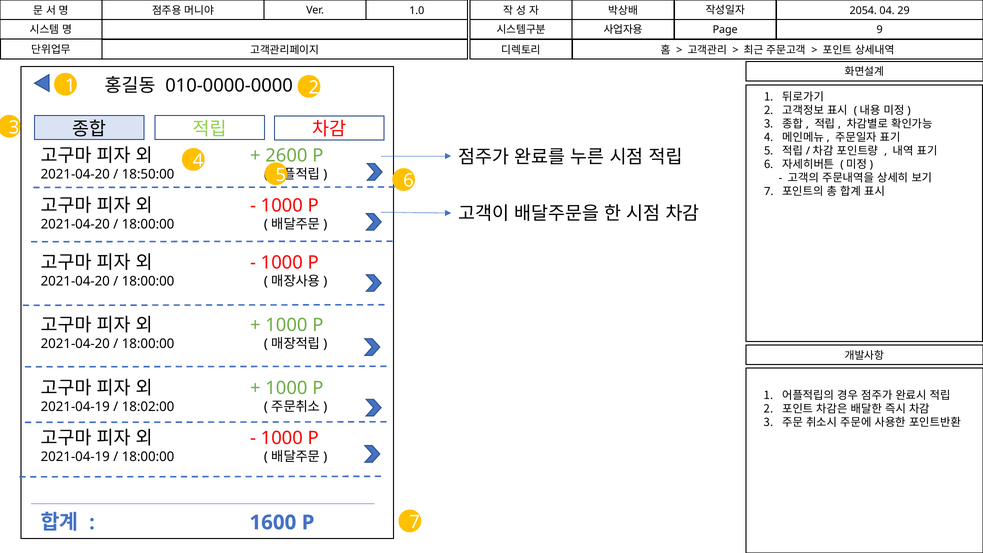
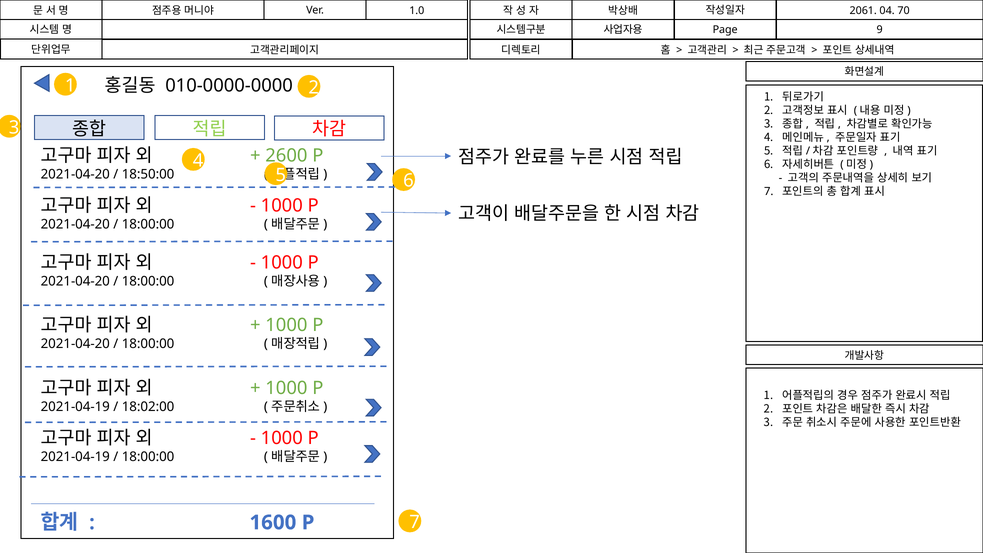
2054: 2054 -> 2061 (863, 11)
29: 29 -> 70 (904, 11)
